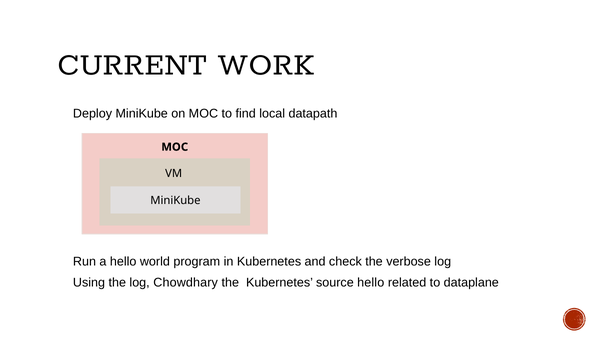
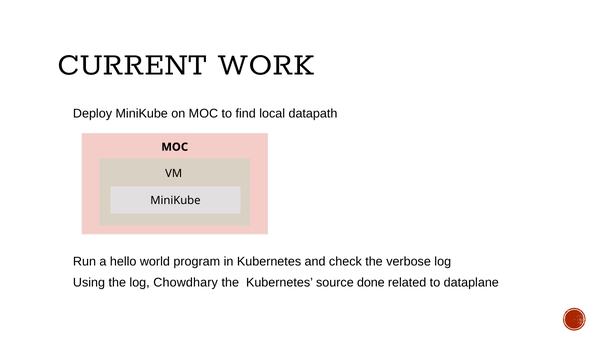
source hello: hello -> done (371, 282)
